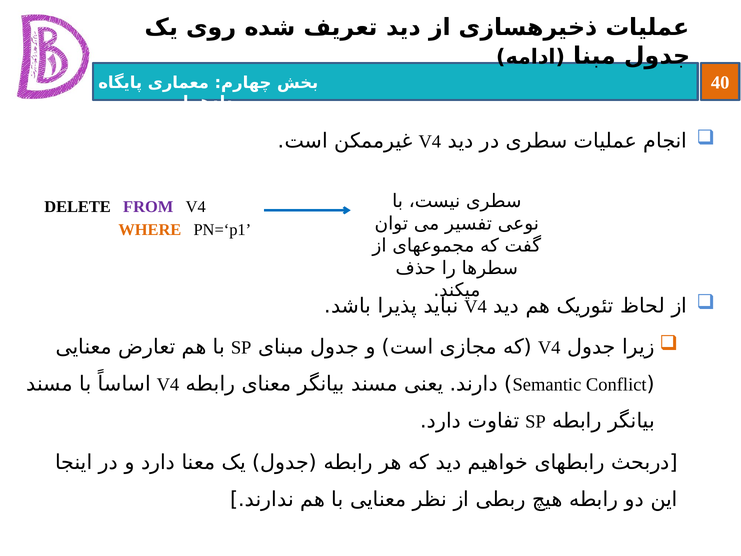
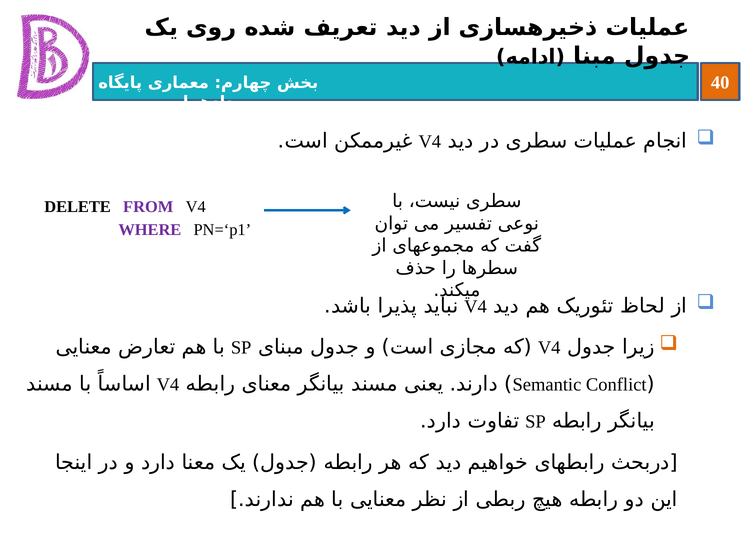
WHERE colour: orange -> purple (150, 230)
